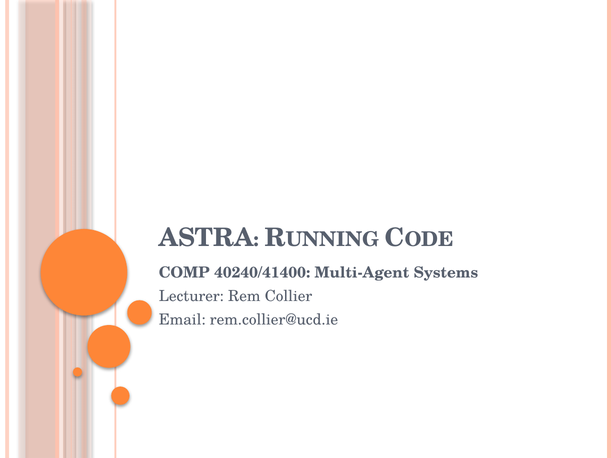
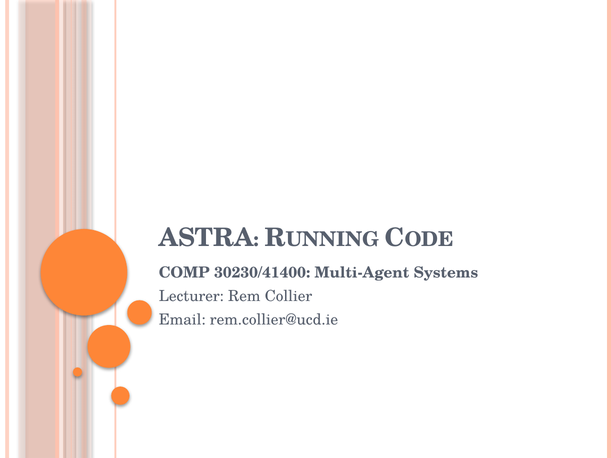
40240/41400: 40240/41400 -> 30230/41400 (262, 273)
